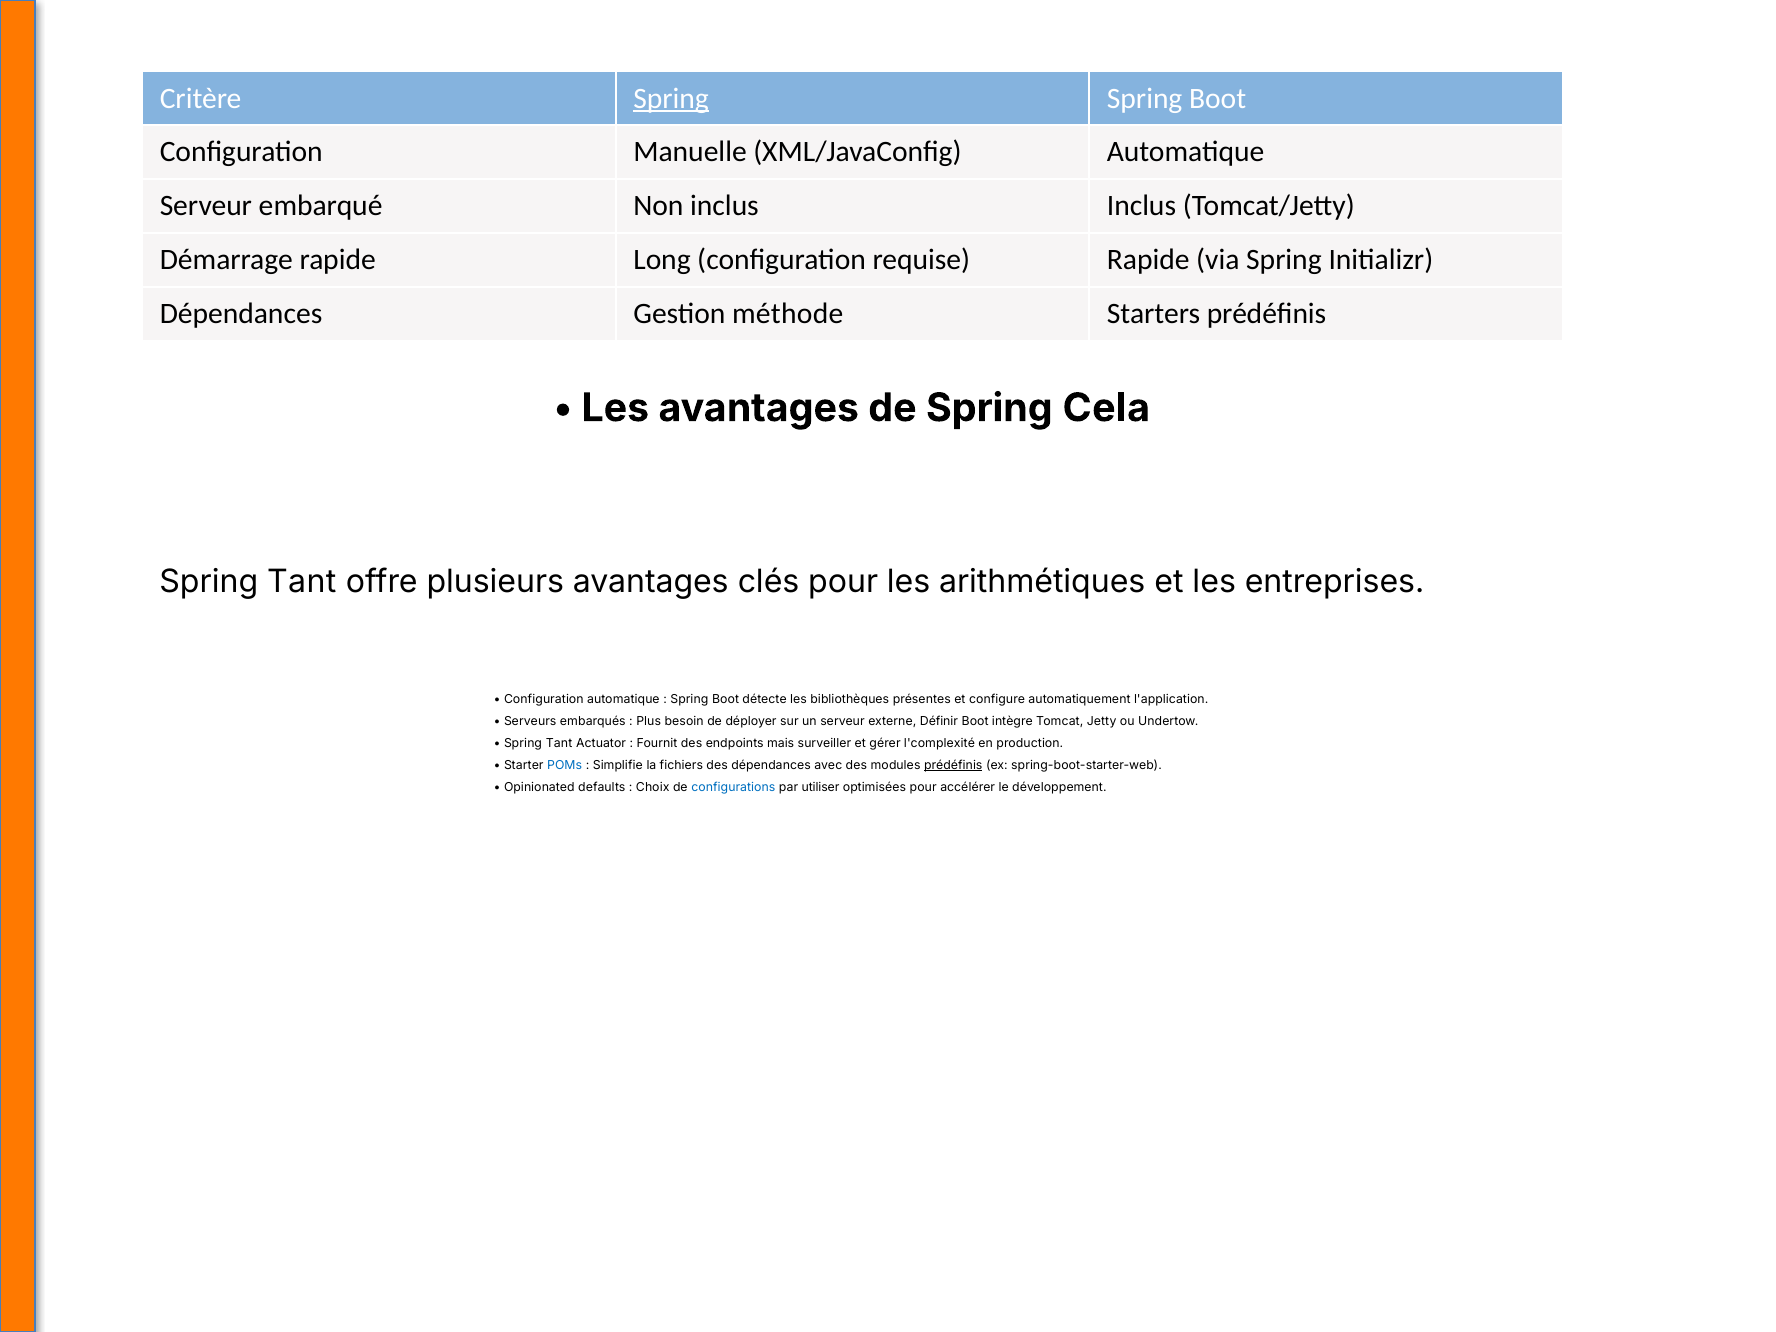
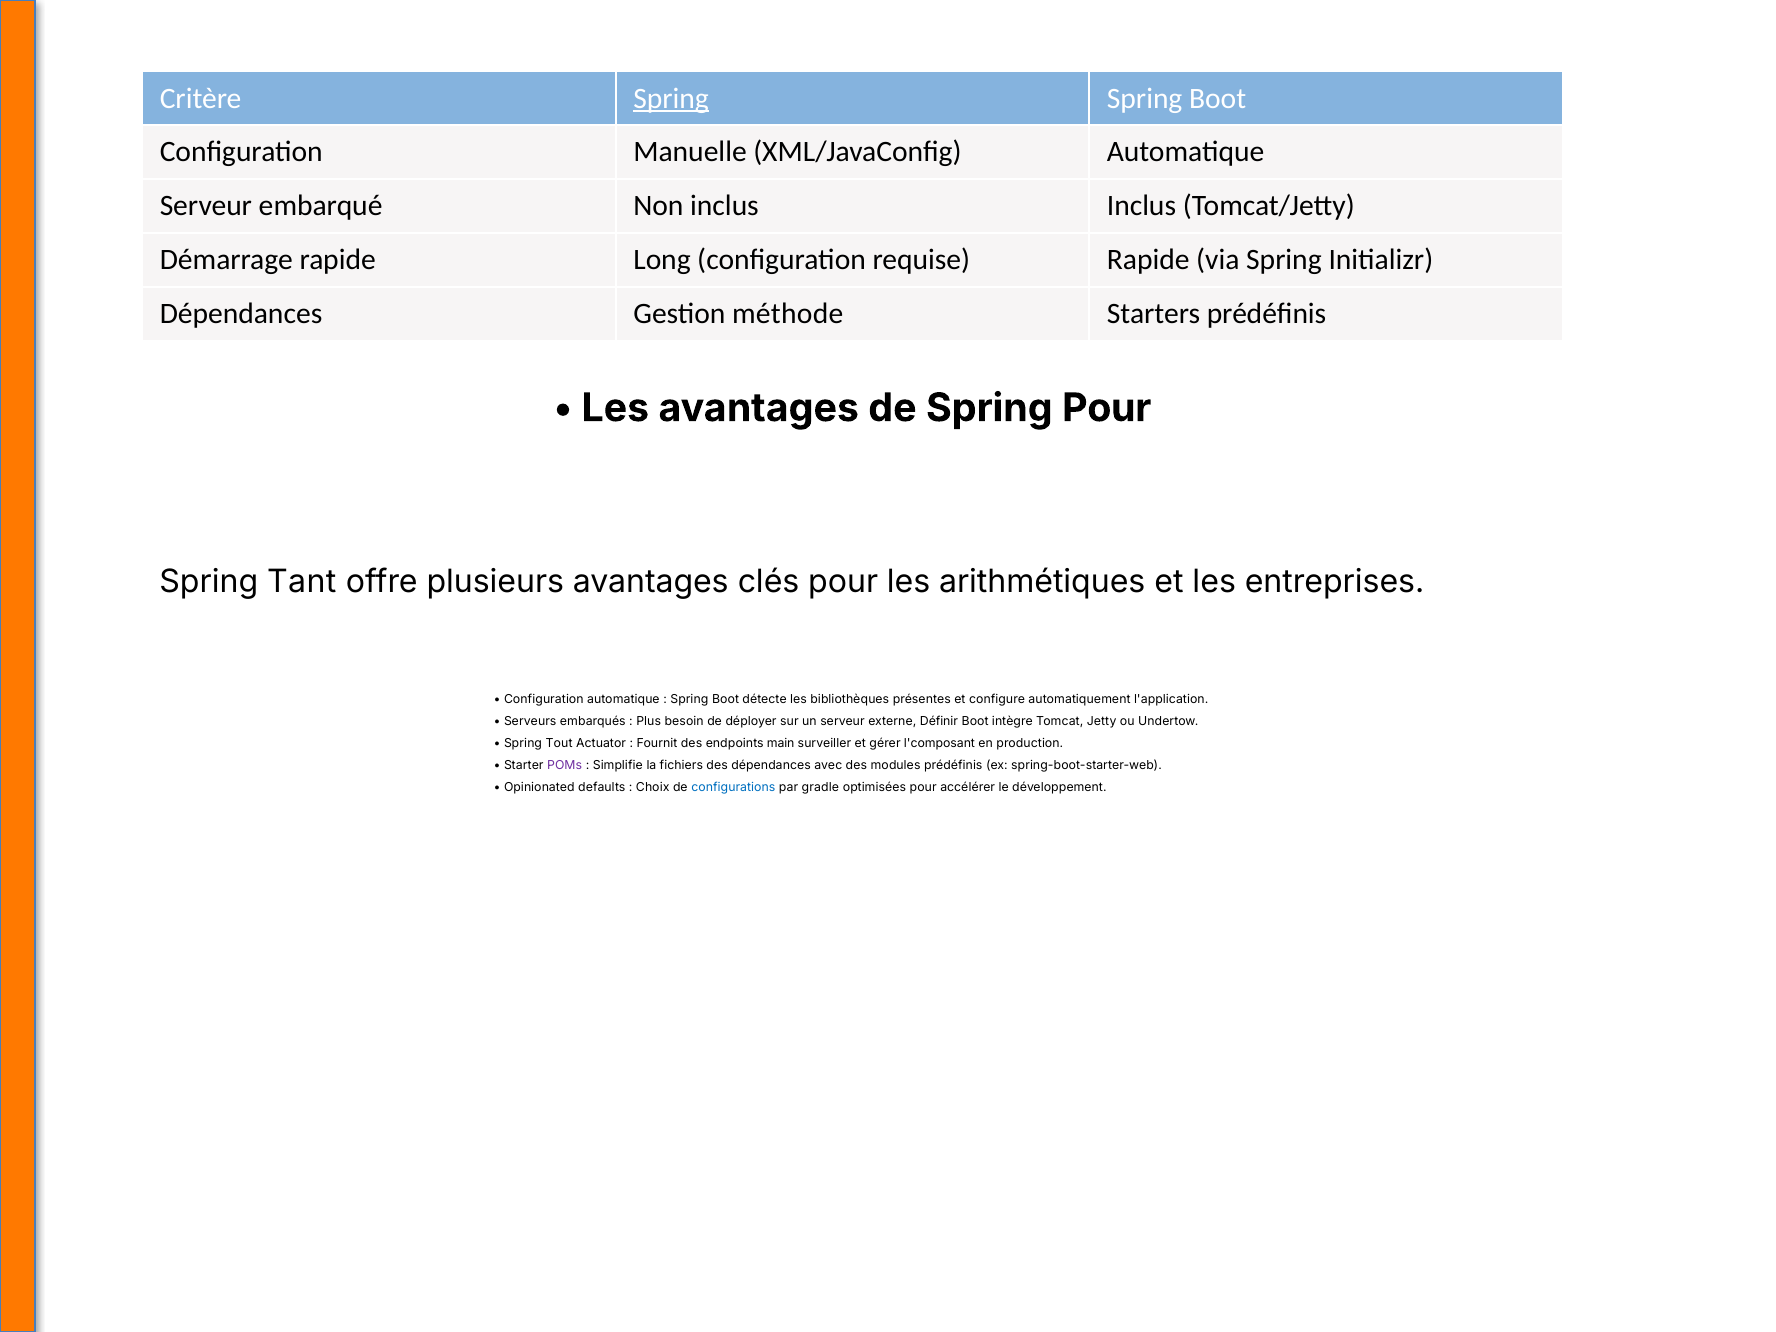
Spring Cela: Cela -> Pour (1107, 408)
Tant: Tant -> Tout (559, 743)
mais: mais -> main (781, 743)
l'complexité: l'complexité -> l'composant (939, 743)
POMs colour: blue -> purple (565, 765)
prédéfinis underline: present -> none (953, 765)
utiliser: utiliser -> gradle (820, 788)
